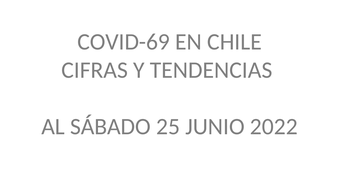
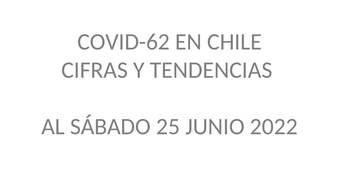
COVID-69: COVID-69 -> COVID-62 (124, 42)
